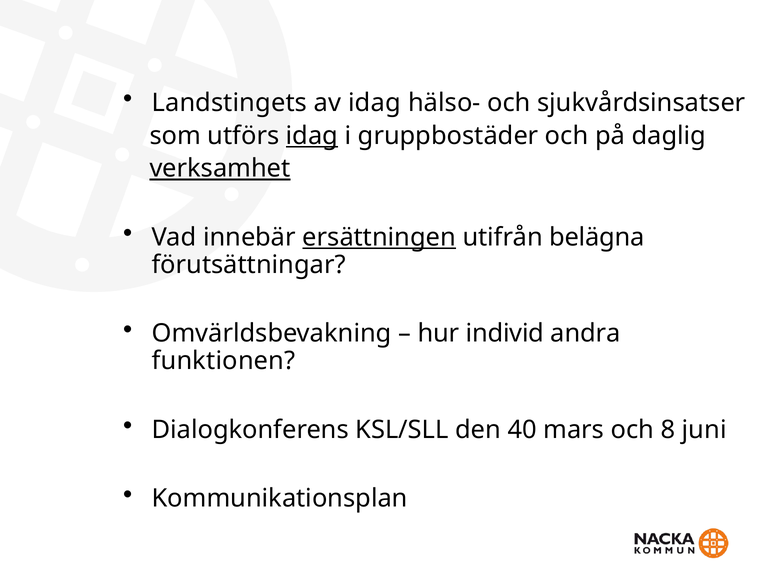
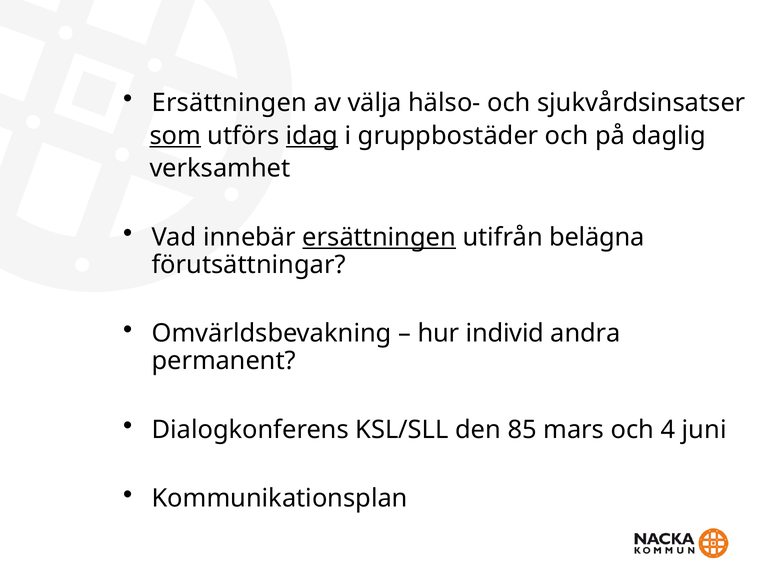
Landstingets: Landstingets -> Ersättningen (229, 103)
av idag: idag -> välja (375, 103)
som underline: none -> present (175, 136)
verksamhet underline: present -> none (220, 169)
funktionen: funktionen -> permanent (224, 361)
40: 40 -> 85 (522, 430)
8: 8 -> 4 (668, 430)
